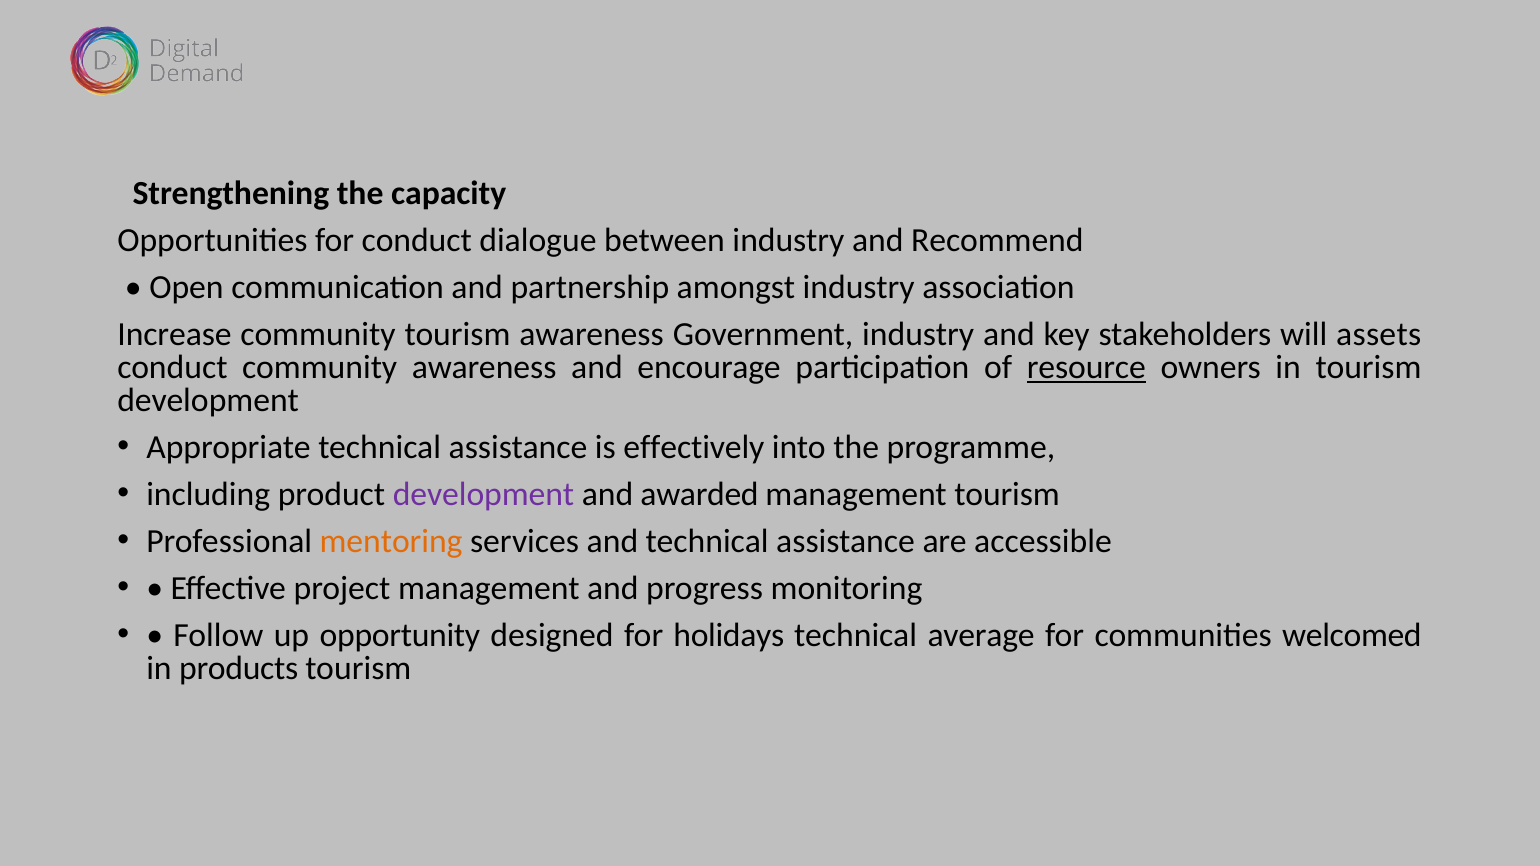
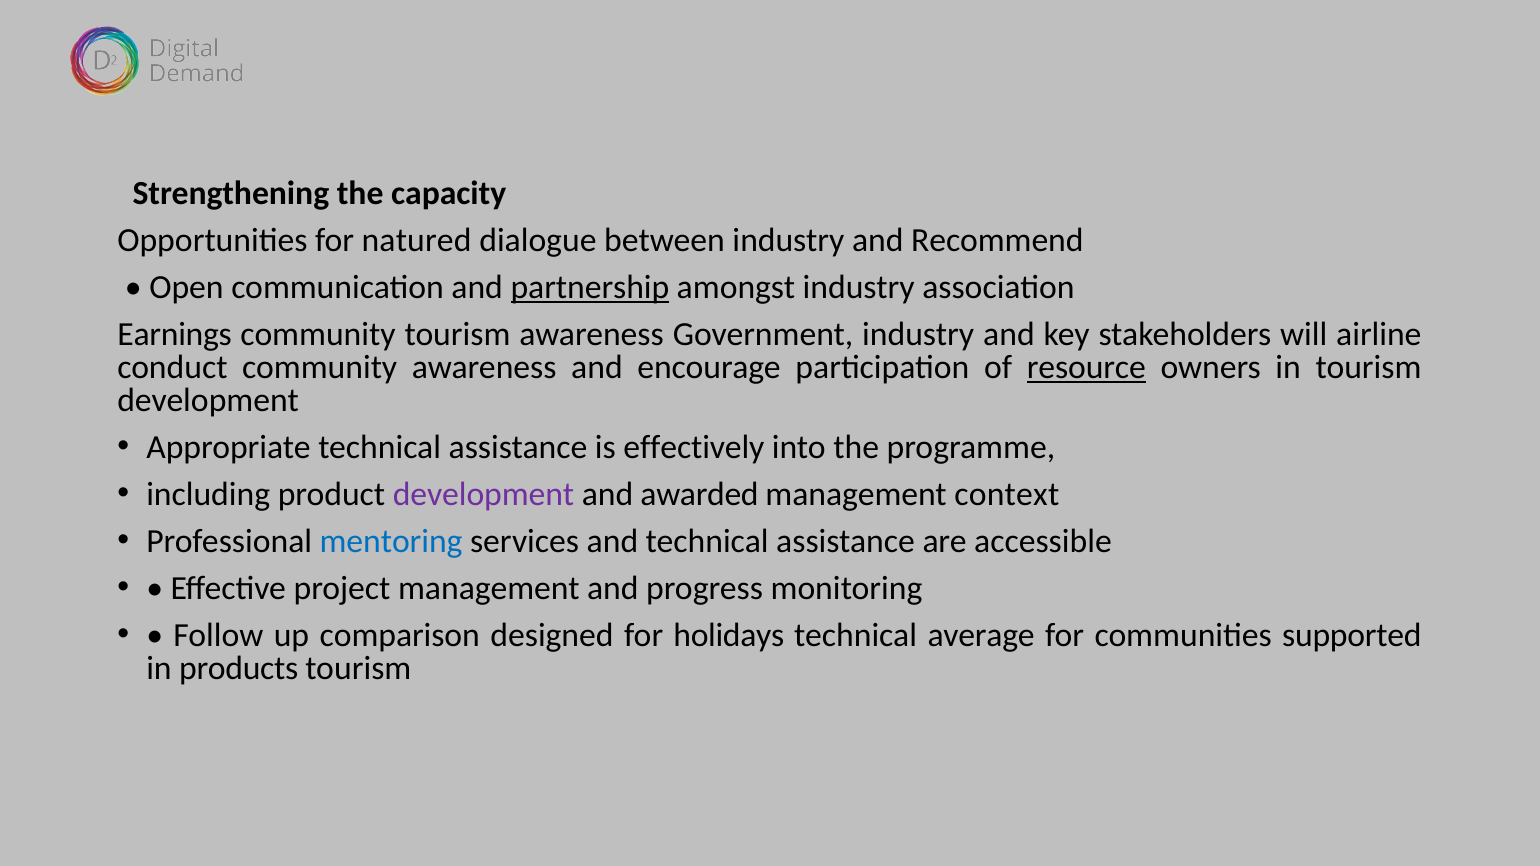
for conduct: conduct -> natured (417, 240)
partnership underline: none -> present (590, 287)
Increase: Increase -> Earnings (175, 335)
assets: assets -> airline (1379, 335)
management tourism: tourism -> context (1007, 494)
mentoring colour: orange -> blue (391, 542)
opportunity: opportunity -> comparison (400, 636)
welcomed: welcomed -> supported (1352, 636)
